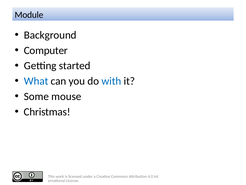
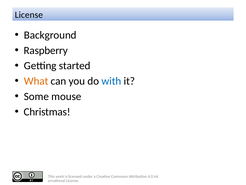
Module: Module -> License (29, 15)
Computer: Computer -> Raspberry (46, 50)
What colour: blue -> orange (36, 81)
